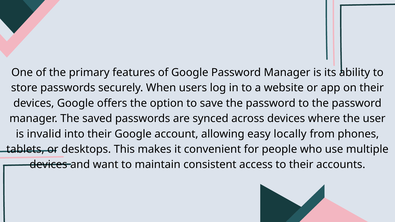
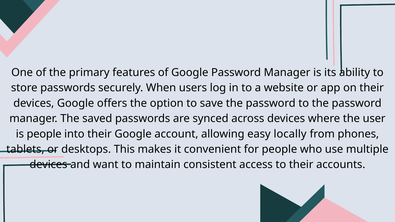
is invalid: invalid -> people (44, 134)
